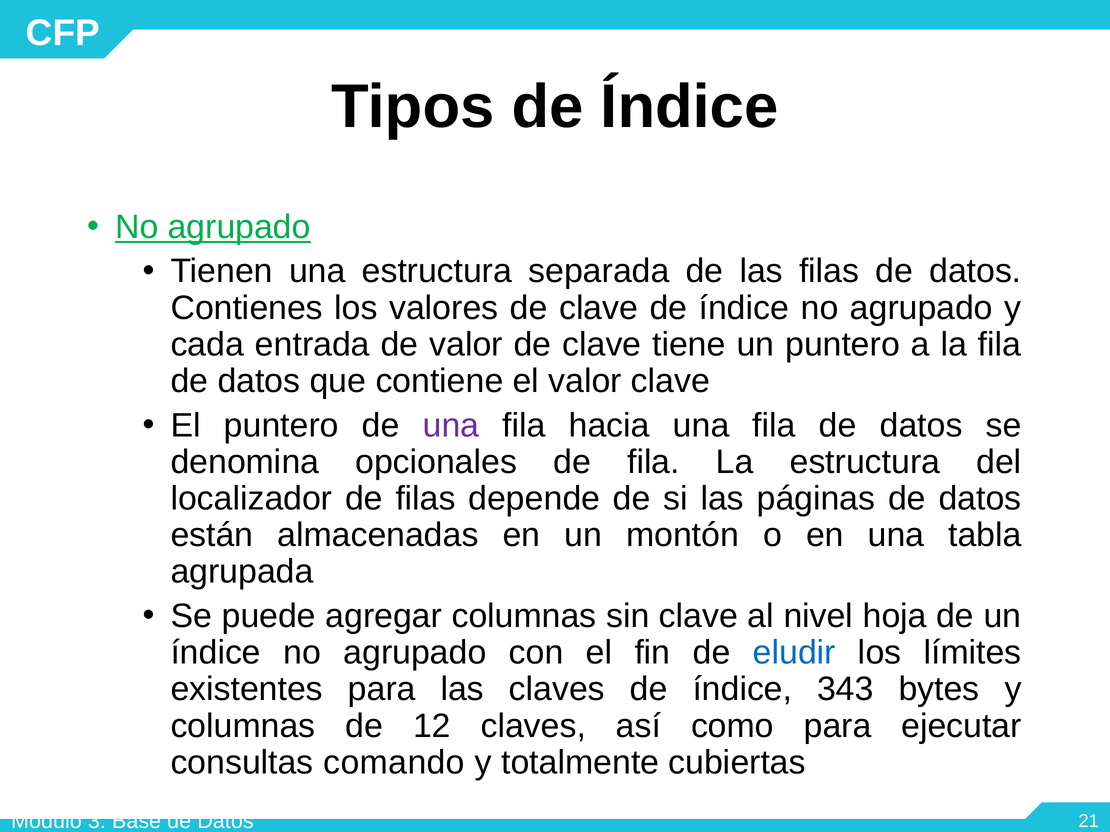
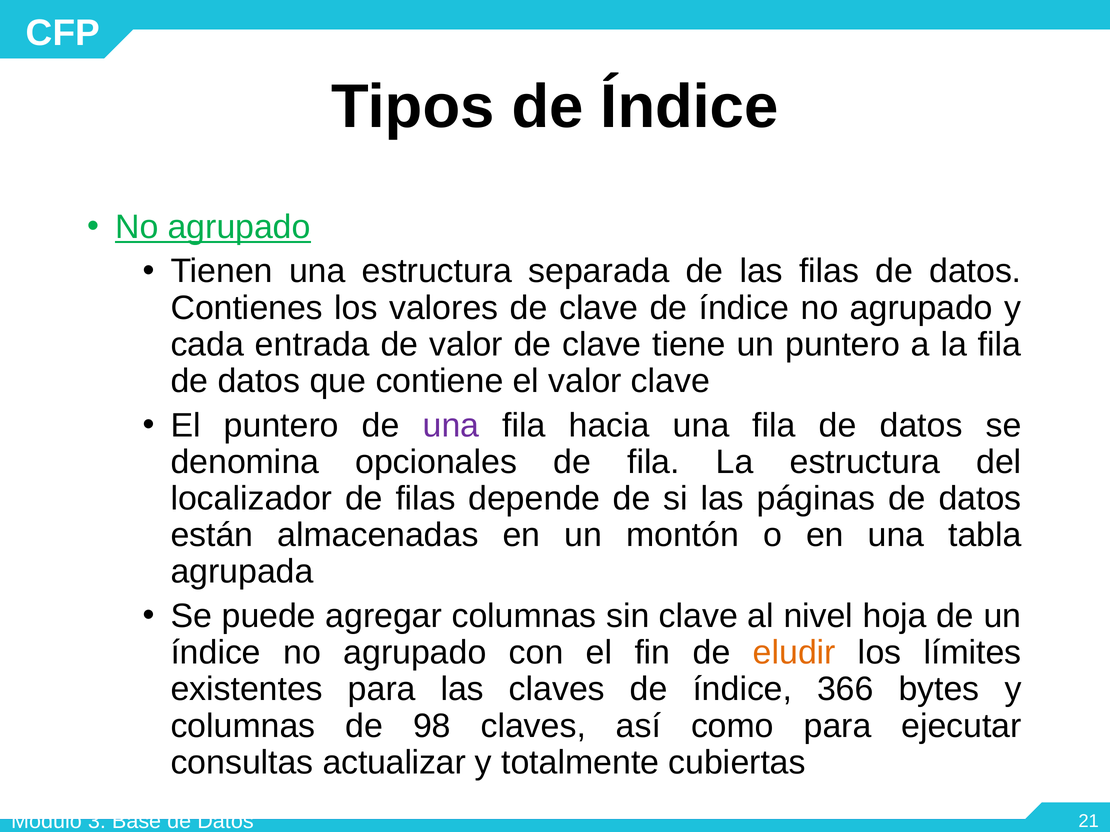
eludir colour: blue -> orange (794, 653)
343: 343 -> 366 (845, 690)
12: 12 -> 98 (432, 726)
comando: comando -> actualizar (394, 763)
